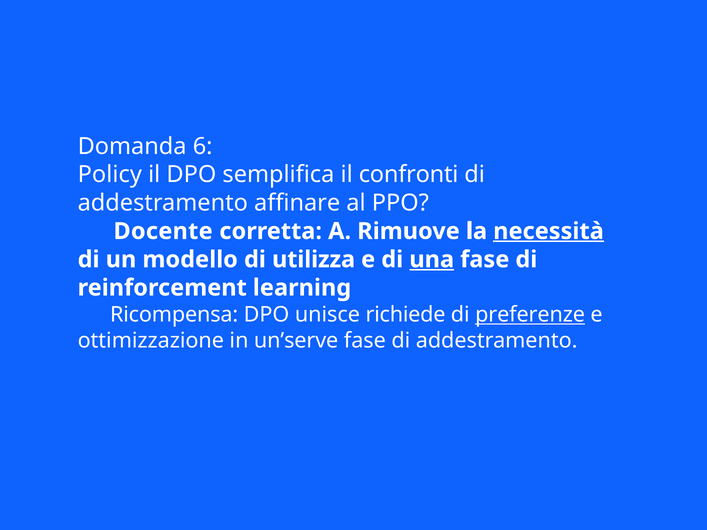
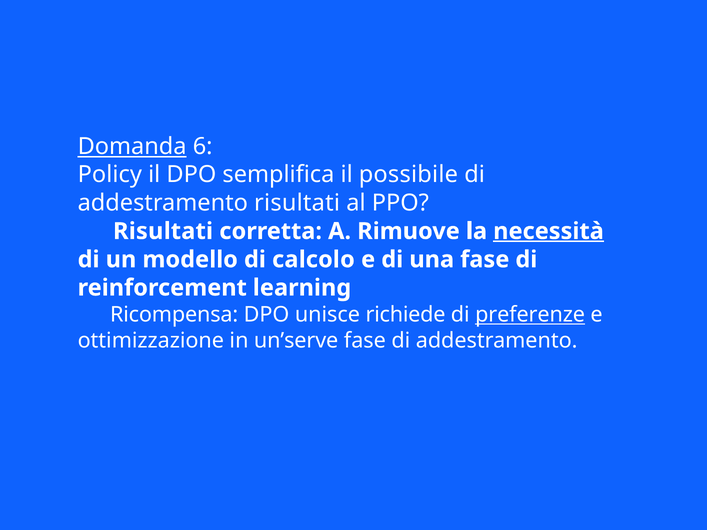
Domanda underline: none -> present (132, 147)
confronti: confronti -> possibile (408, 175)
addestramento affinare: affinare -> risultati (297, 203)
Docente: Docente -> Risultati (163, 231)
utilizza: utilizza -> calcolo (313, 260)
una underline: present -> none (432, 260)
